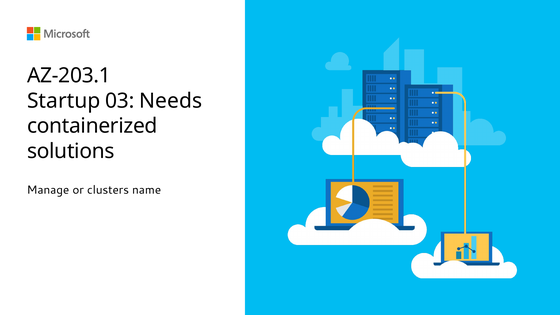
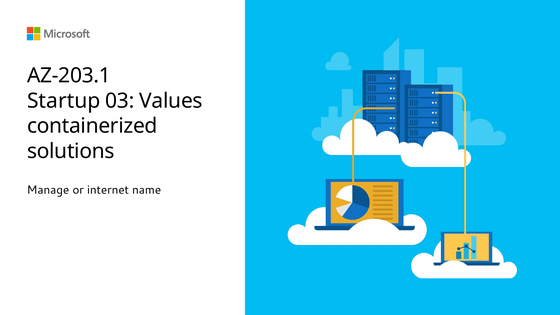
Needs: Needs -> Values (171, 101)
clusters: clusters -> internet (108, 190)
